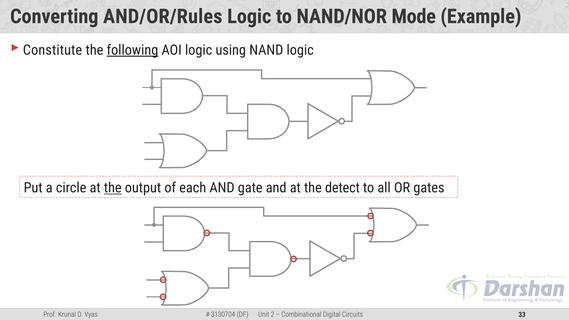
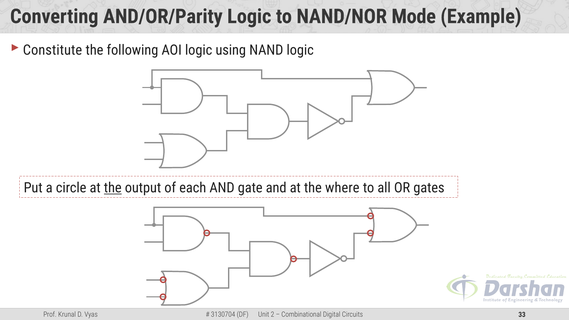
AND/OR/Rules: AND/OR/Rules -> AND/OR/Parity (163, 16)
following underline: present -> none (132, 50)
detect: detect -> where (342, 188)
